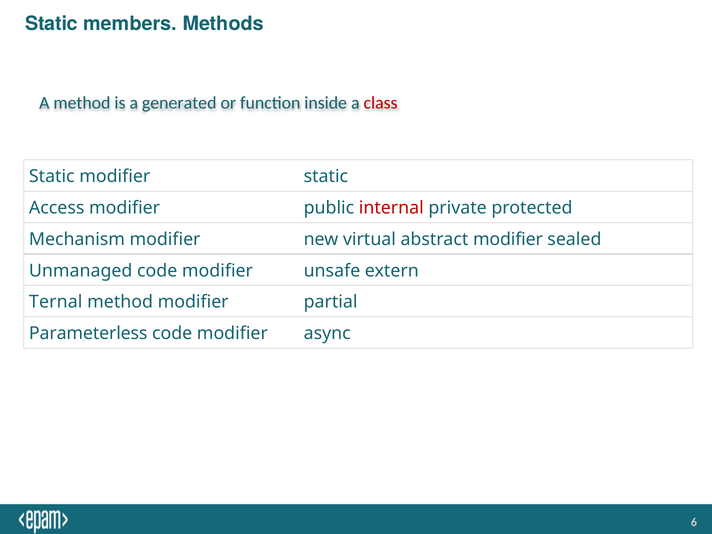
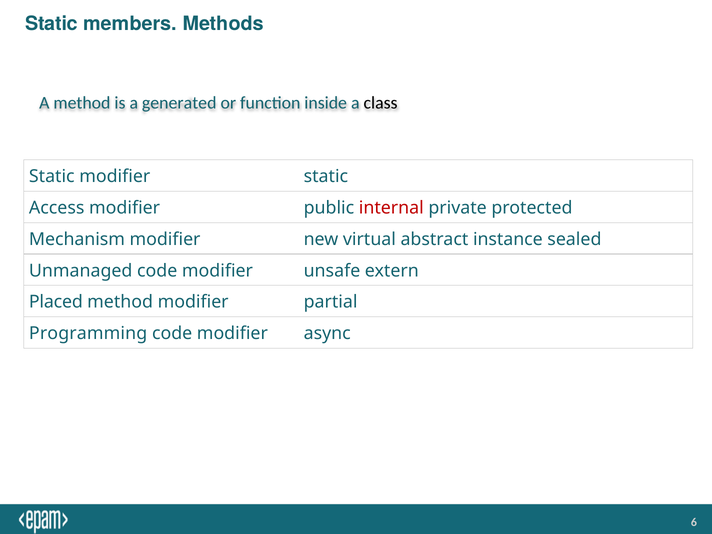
class colour: red -> black (381, 103)
abstract modifier: modifier -> instance (508, 239)
Ternal: Ternal -> Placed (56, 302)
Parameterless: Parameterless -> Programming (88, 333)
